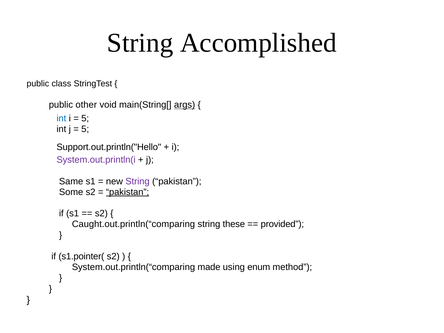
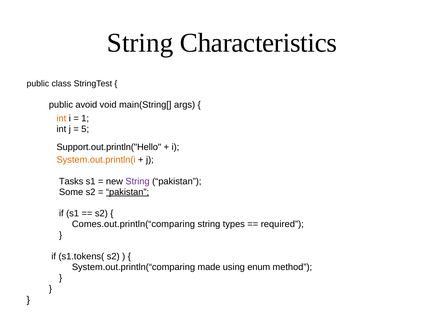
Accomplished: Accomplished -> Characteristics (258, 43)
other: other -> avoid (86, 105)
args underline: present -> none (185, 105)
int colour: blue -> orange (61, 118)
5: 5 -> 1 (85, 118)
System.out.println(i colour: purple -> orange (96, 160)
Same: Same -> Tasks (71, 181)
Caught.out.println(“comparing: Caught.out.println(“comparing -> Comes.out.println(“comparing (133, 224)
these: these -> types (234, 224)
provided: provided -> required (282, 224)
s1.pointer(: s1.pointer( -> s1.tokens( (81, 256)
